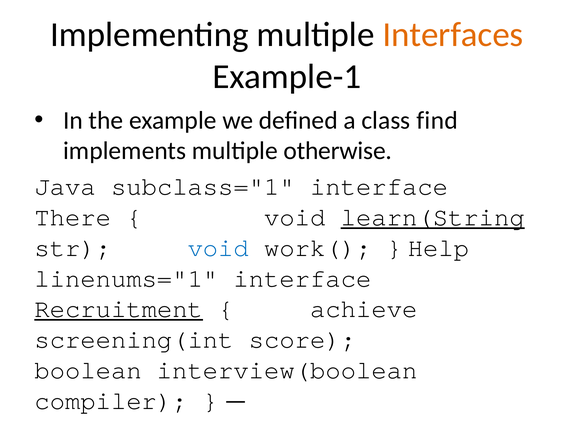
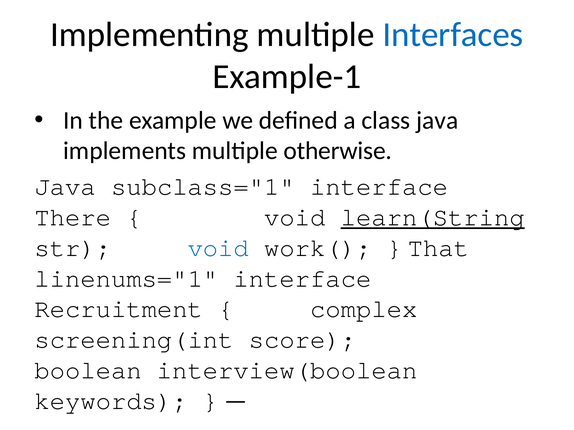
Interfaces colour: orange -> blue (453, 35)
class find: find -> java (437, 120)
Help: Help -> That (439, 248)
Recruitment underline: present -> none (119, 309)
achieve: achieve -> complex (364, 309)
compiler: compiler -> keywords (111, 401)
